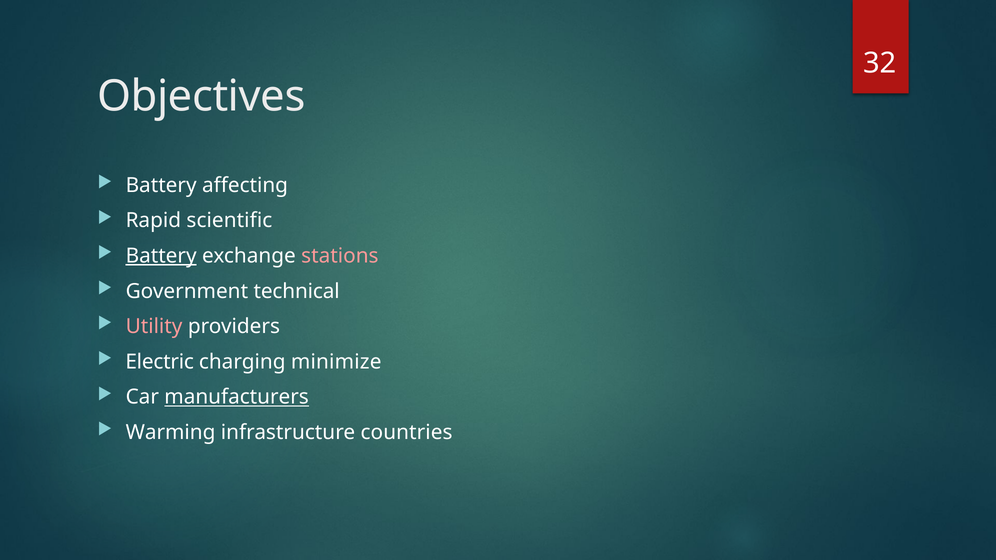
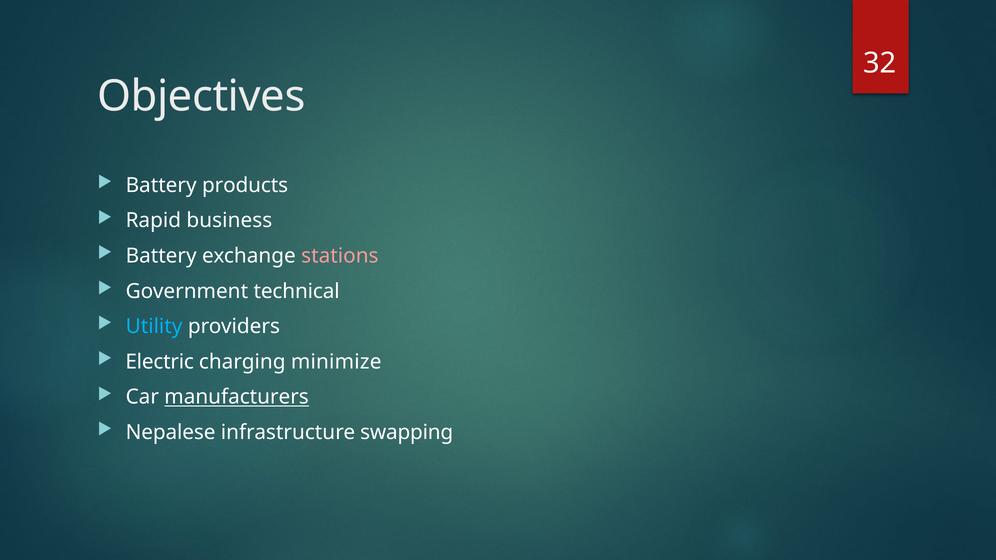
affecting: affecting -> products (245, 185)
scientific: scientific -> business (229, 221)
Battery underline: present -> none (161, 256)
Utility colour: pink -> light blue (154, 327)
Warming: Warming -> Nepalese (171, 433)
countries: countries -> swapping (407, 433)
